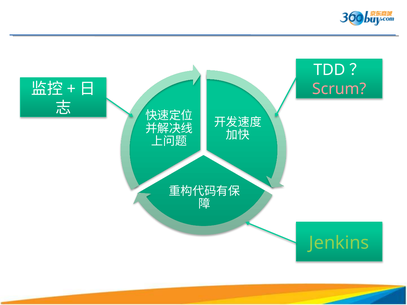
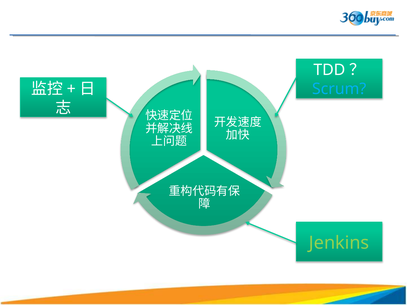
Scrum colour: pink -> light blue (339, 89)
